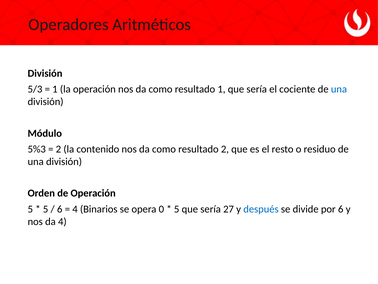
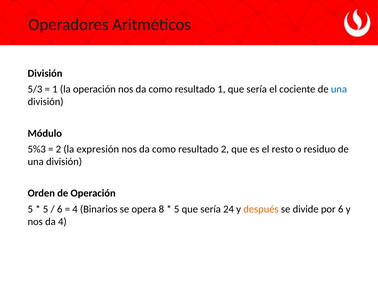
contenido: contenido -> expresión (98, 149)
0: 0 -> 8 (161, 209)
27: 27 -> 24 (229, 209)
después colour: blue -> orange (261, 209)
